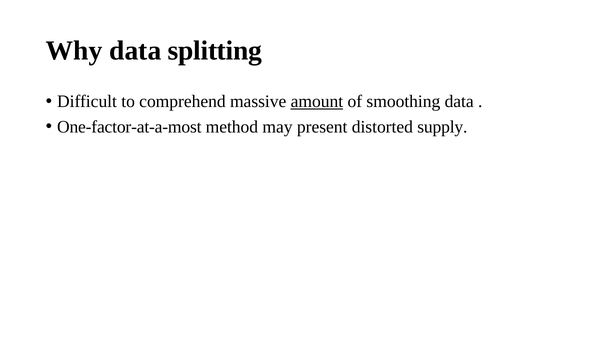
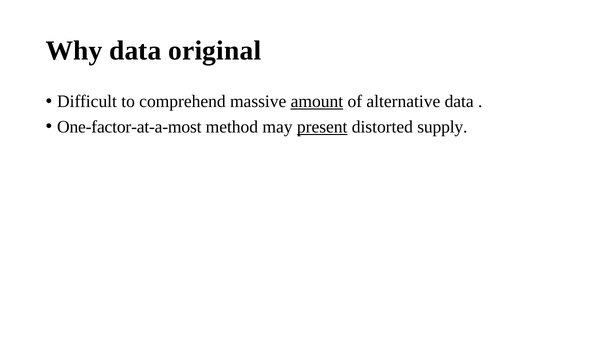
splitting: splitting -> original (215, 50)
smoothing: smoothing -> alternative (403, 102)
present underline: none -> present (322, 127)
